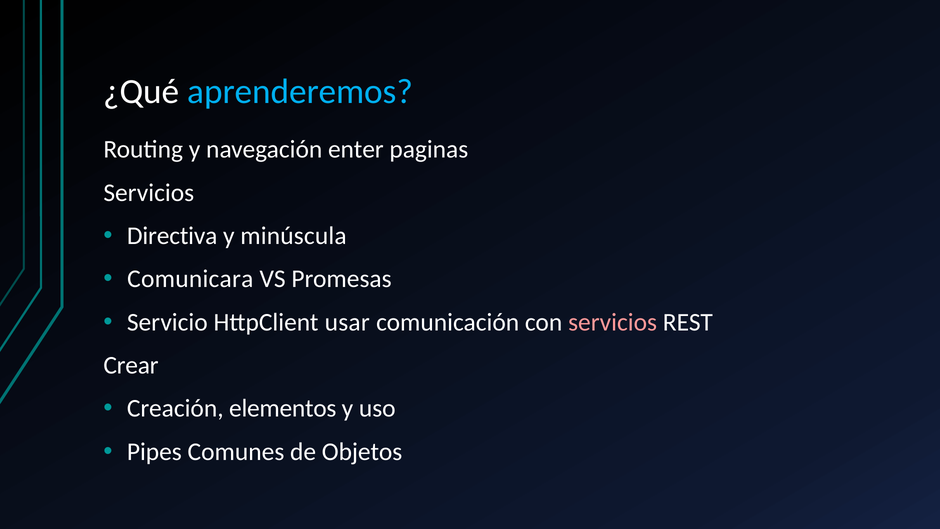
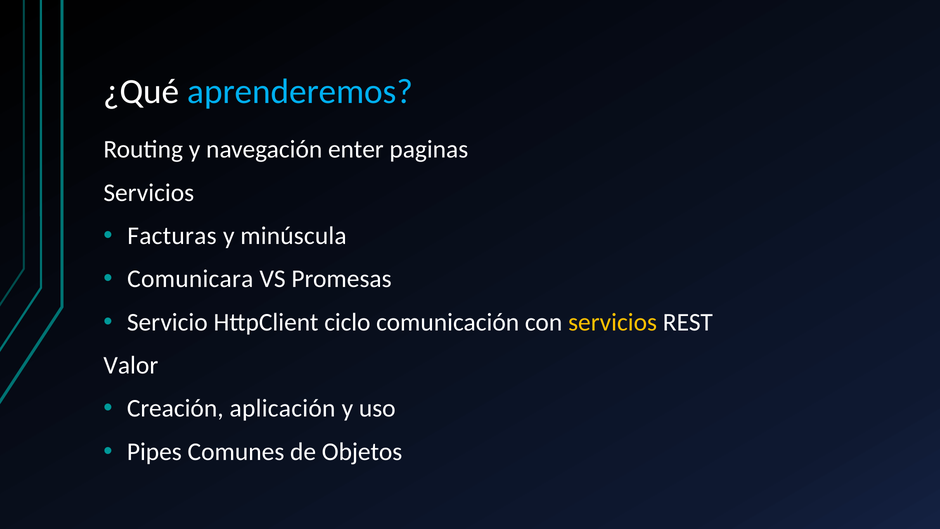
Directiva: Directiva -> Facturas (172, 236)
usar: usar -> ciclo (347, 322)
servicios colour: pink -> yellow (613, 322)
Crear: Crear -> Valor (131, 365)
elementos: elementos -> aplicación (283, 408)
